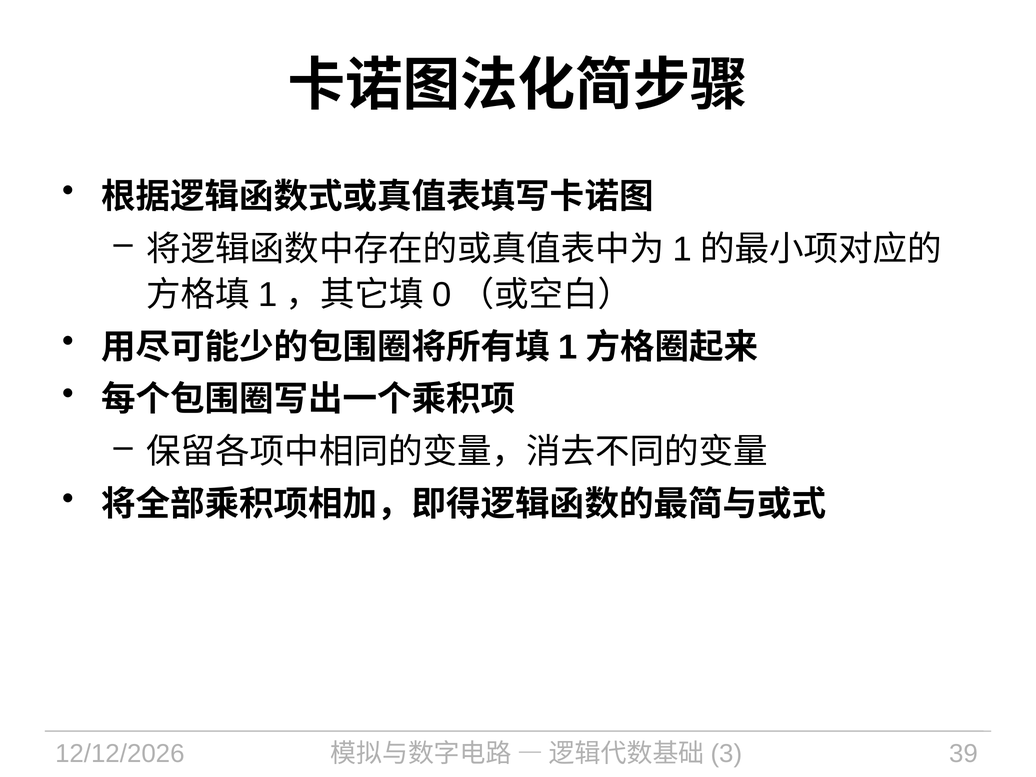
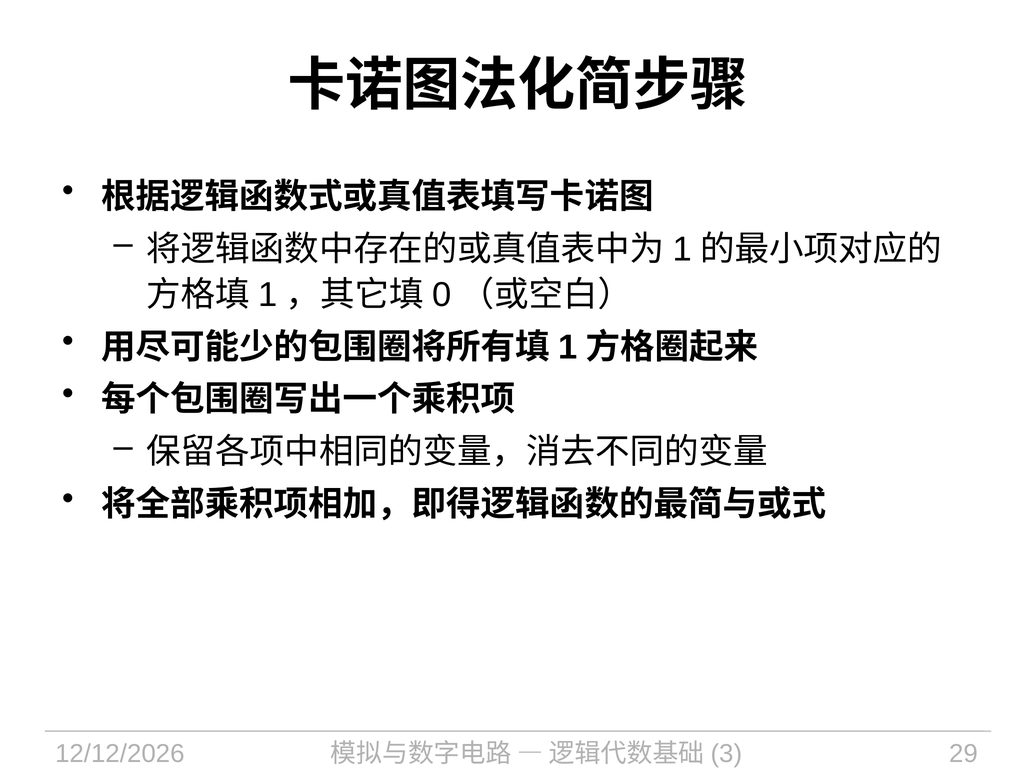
39: 39 -> 29 (964, 754)
